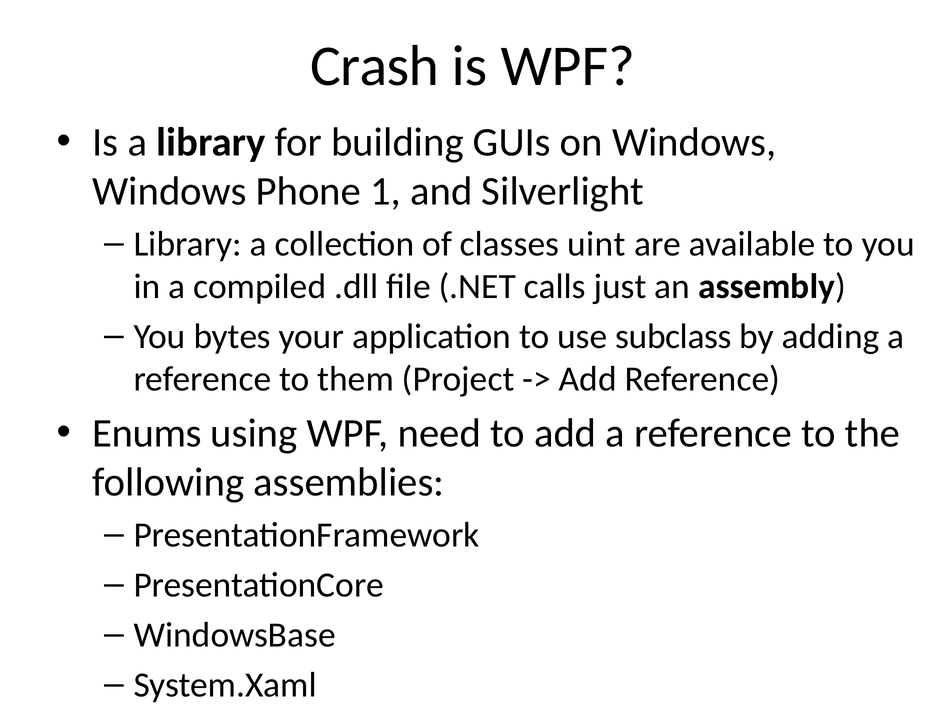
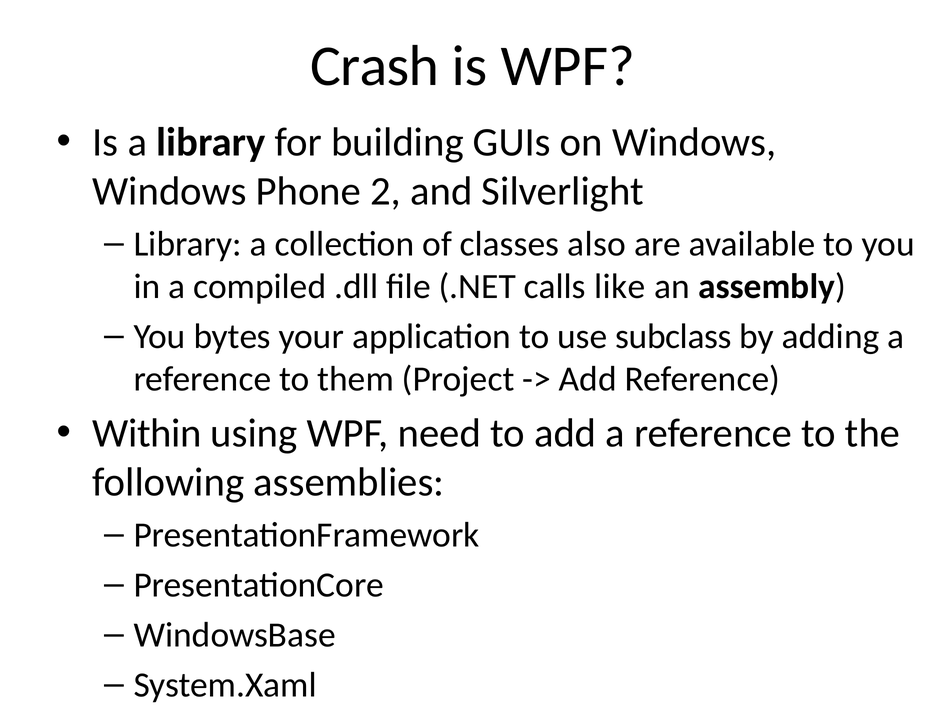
1: 1 -> 2 (386, 191)
uint: uint -> also (597, 244)
just: just -> like (620, 287)
Enums: Enums -> Within (147, 434)
